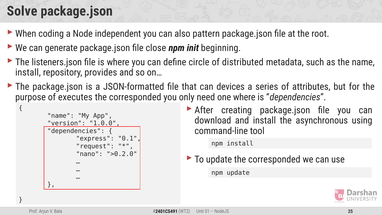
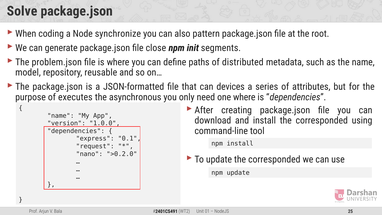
independent: independent -> synchronize (118, 34)
beginning: beginning -> segments (221, 48)
listeners.json: listeners.json -> problem.json (57, 62)
circle: circle -> paths (199, 62)
install: install -> model (28, 72)
provides: provides -> reusable (101, 72)
corresponded: corresponded -> asynchronous (135, 97)
install the asynchronous: asynchronous -> corresponded (322, 120)
